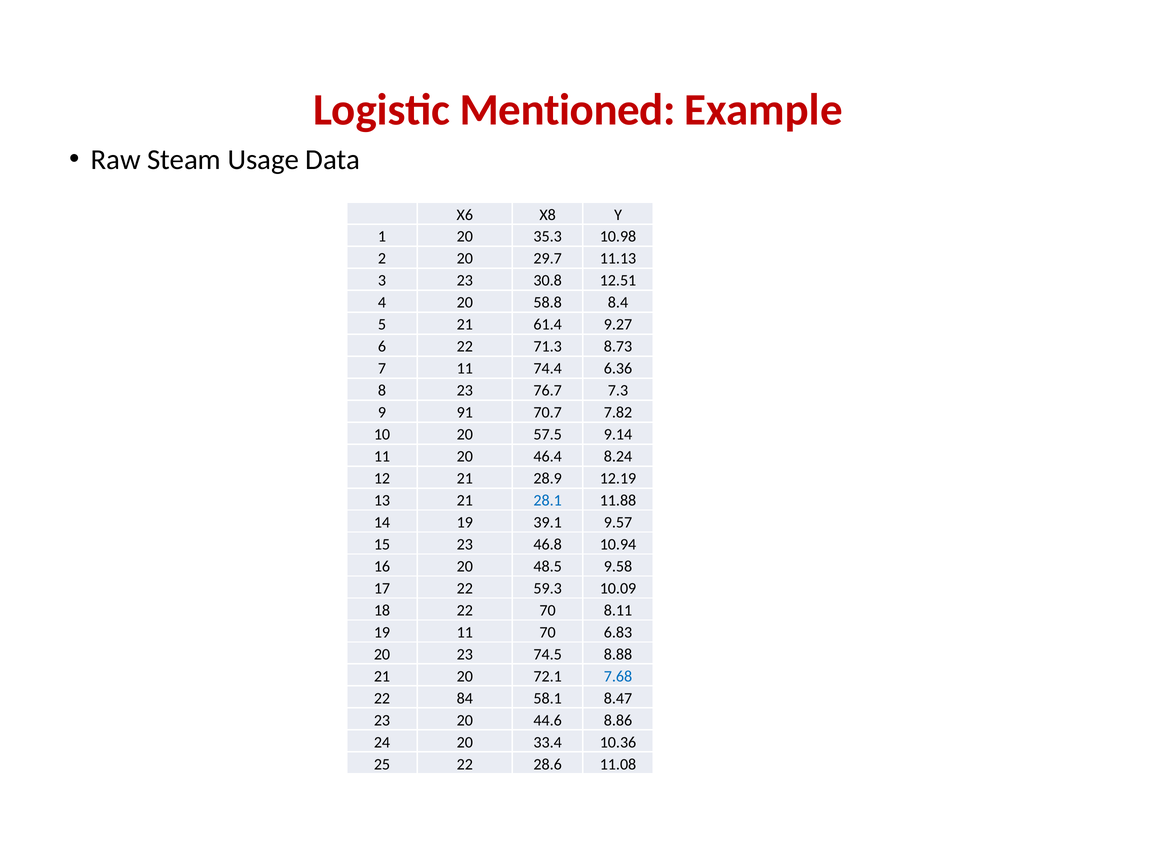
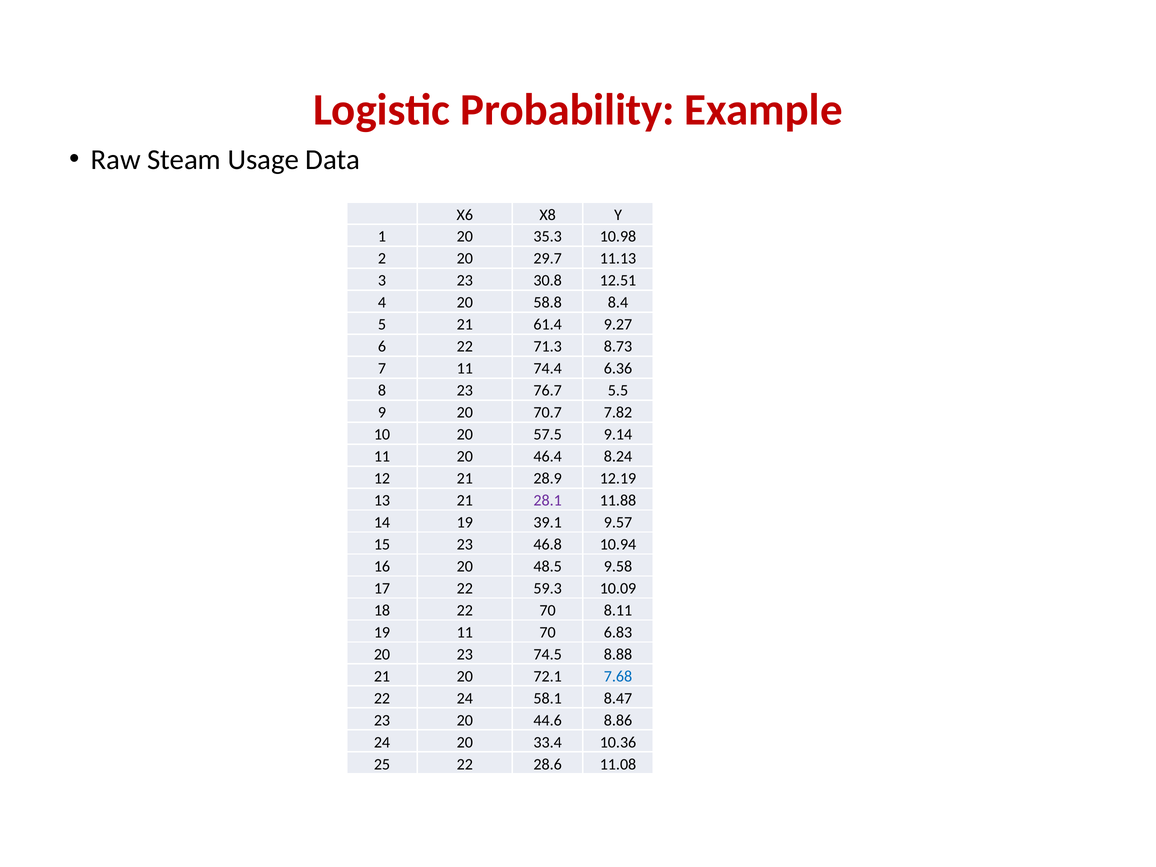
Mentioned: Mentioned -> Probability (567, 110)
7.3: 7.3 -> 5.5 (618, 391)
9 91: 91 -> 20 (465, 413)
28.1 colour: blue -> purple (548, 500)
22 84: 84 -> 24 (465, 698)
